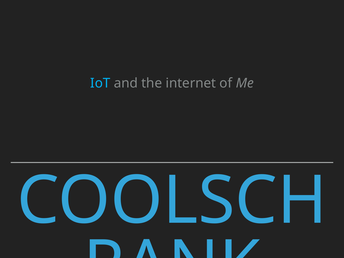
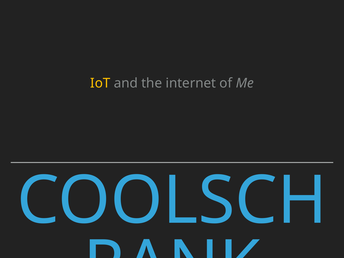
IoT colour: light blue -> yellow (100, 83)
